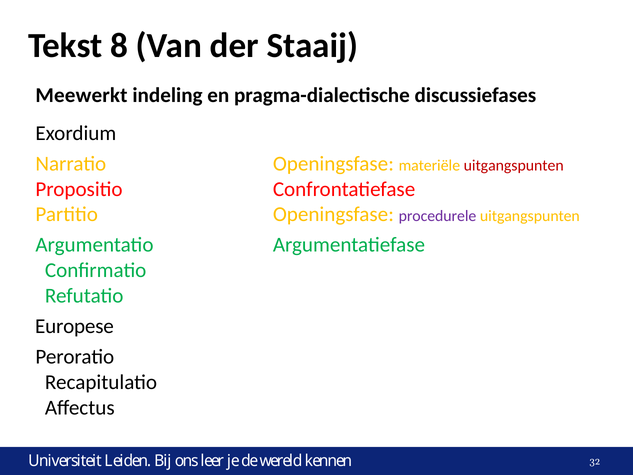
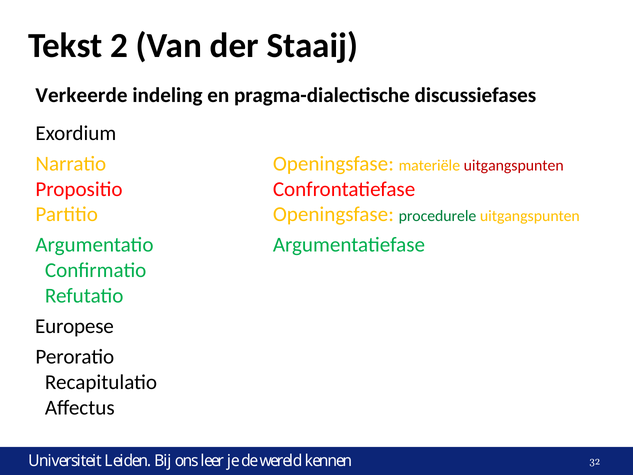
8: 8 -> 2 (119, 45)
Meewerkt: Meewerkt -> Verkeerde (82, 95)
procedurele colour: purple -> green (437, 216)
